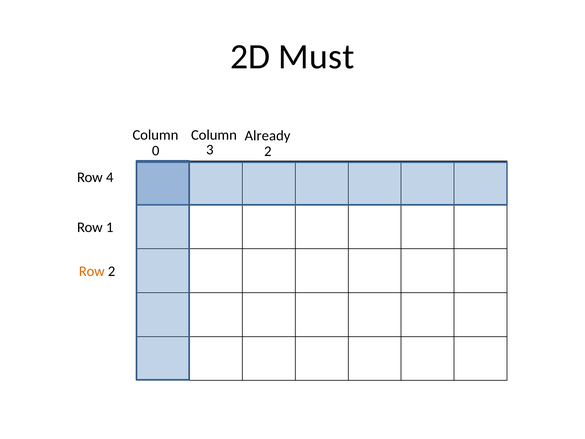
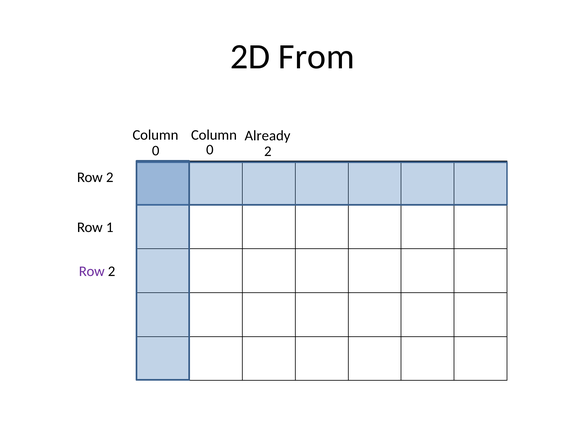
Must: Must -> From (316, 57)
0 3: 3 -> 0 (210, 150)
4: 4 -> 2 (110, 177)
Row colour: orange -> purple (92, 271)
